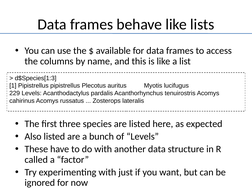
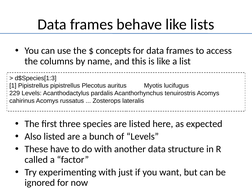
available: available -> concepts (113, 51)
